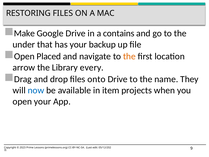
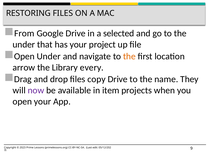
Make: Make -> From (24, 33)
contains: contains -> selected (119, 33)
backup: backup -> project (102, 44)
Open Placed: Placed -> Under (49, 56)
onto: onto -> copy (96, 79)
now colour: blue -> purple (36, 90)
